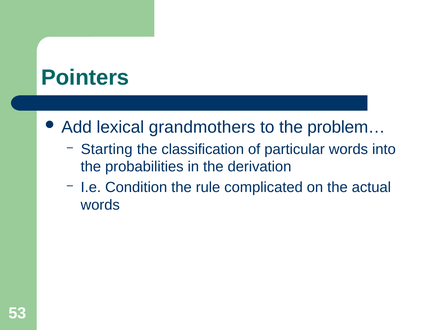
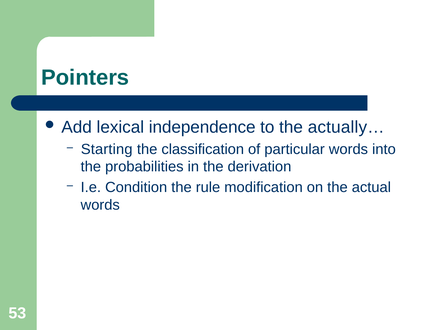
grandmothers: grandmothers -> independence (202, 128)
problem…: problem… -> actually… (346, 128)
complicated: complicated -> modification (264, 188)
